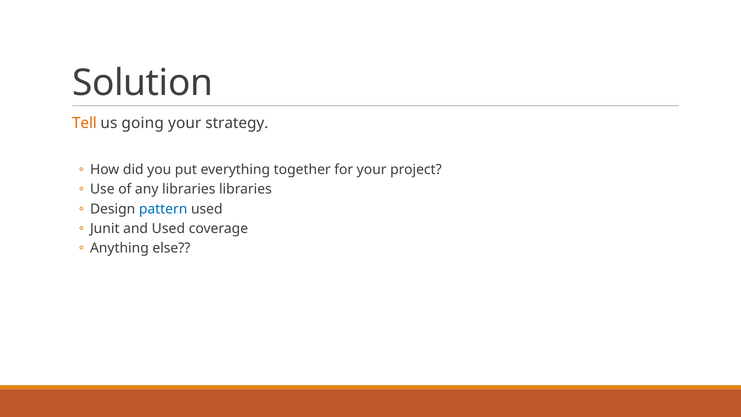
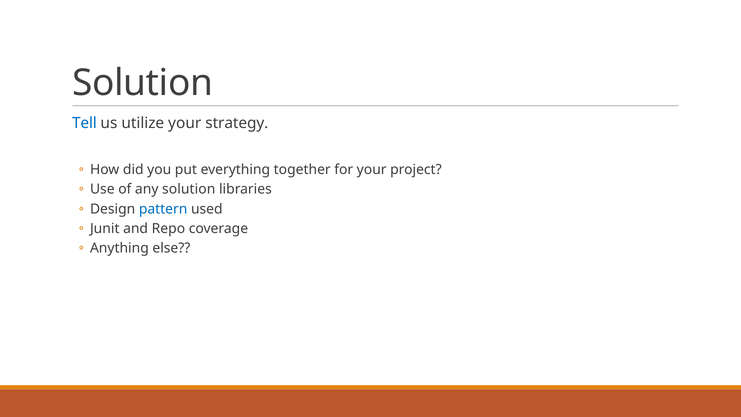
Tell colour: orange -> blue (84, 123)
going: going -> utilize (143, 123)
any libraries: libraries -> solution (189, 189)
and Used: Used -> Repo (168, 229)
